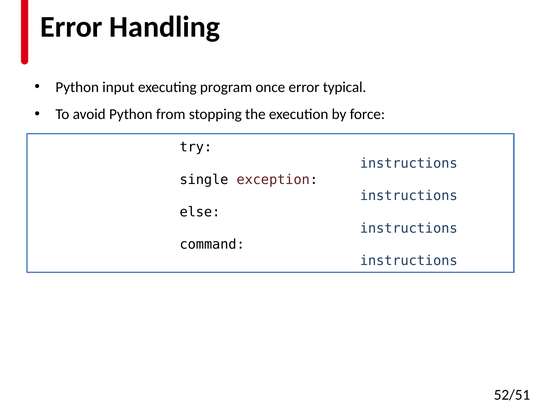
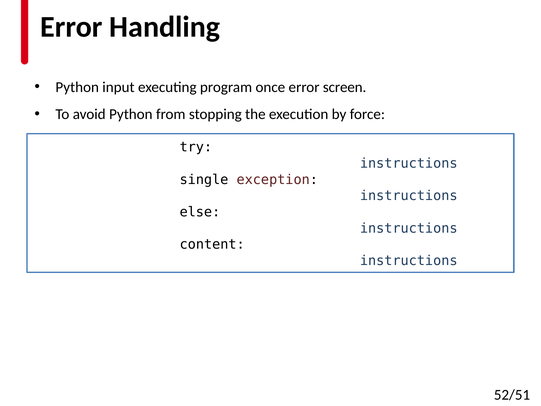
typical: typical -> screen (345, 87)
command: command -> content (212, 244)
